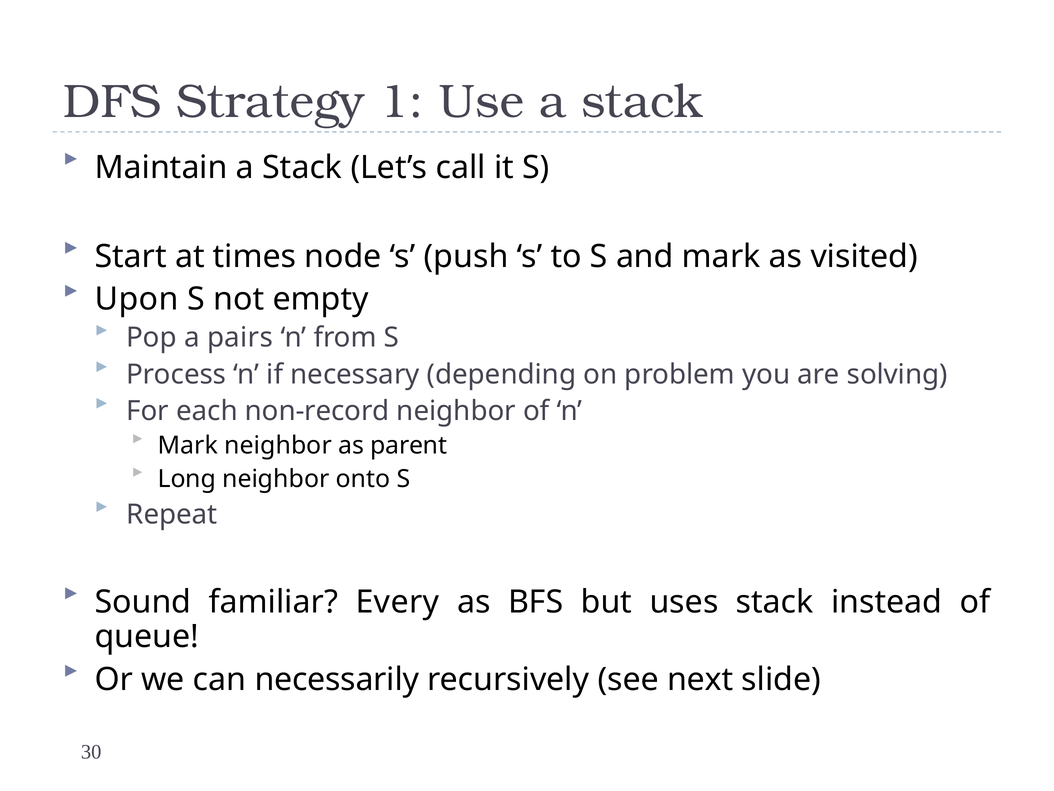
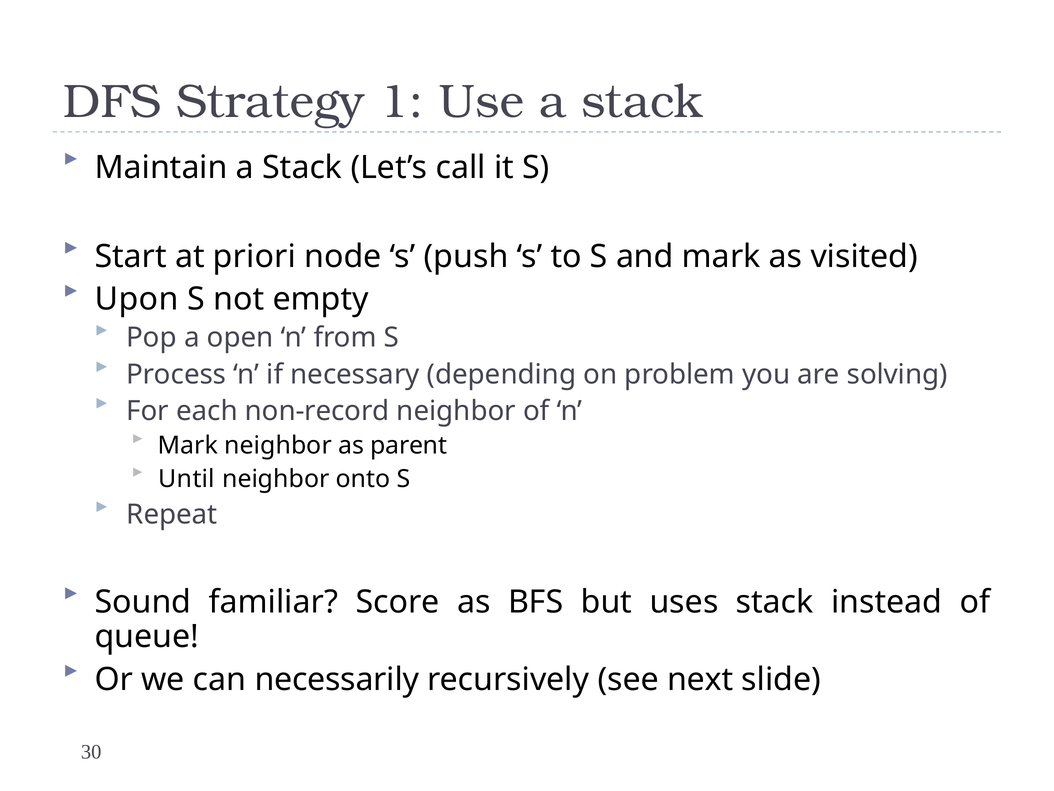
times: times -> priori (254, 256)
pairs: pairs -> open (240, 338)
Long: Long -> Until (187, 479)
Every: Every -> Score (398, 602)
